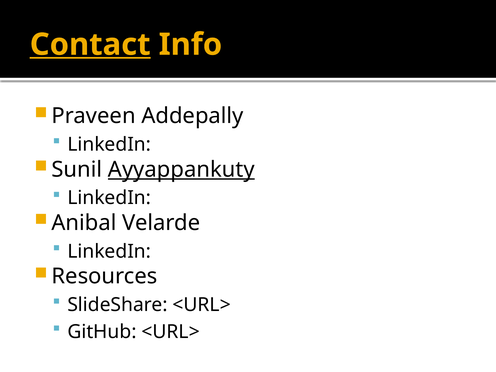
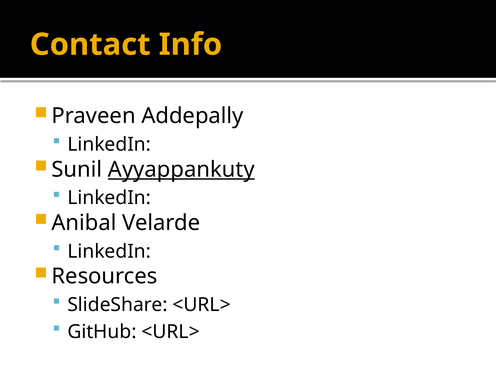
Contact underline: present -> none (90, 45)
